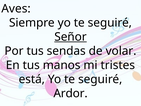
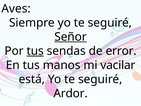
tus underline: none -> present (35, 51)
volar: volar -> error (121, 51)
tristes: tristes -> vacilar (118, 65)
